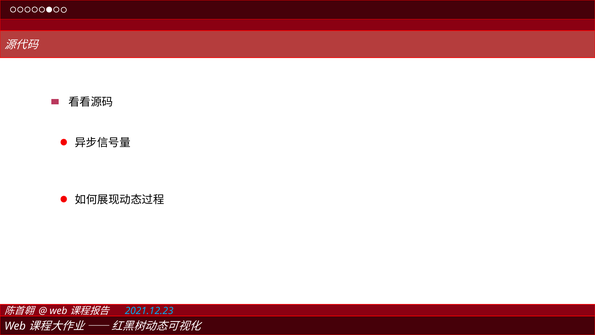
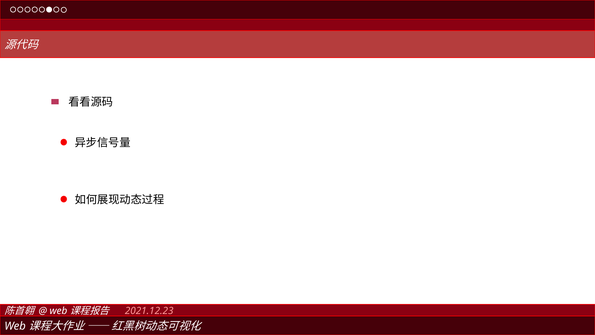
2021.12.23 colour: light blue -> pink (149, 311)
